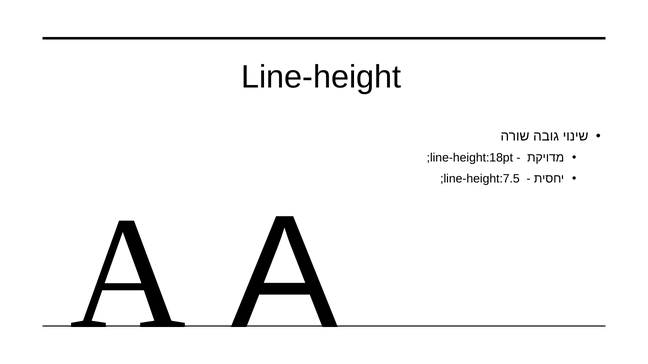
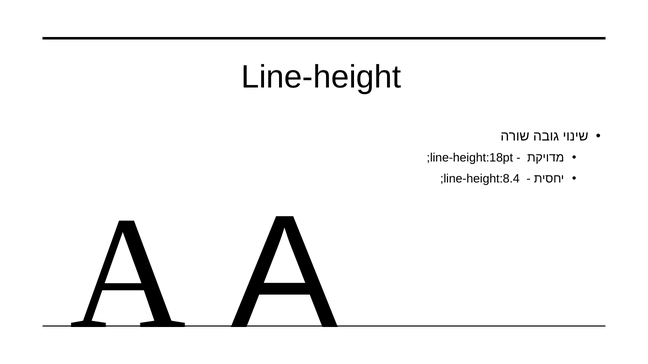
line-height:7.5: line-height:7.5 -> line-height:8.4 (482, 179)
